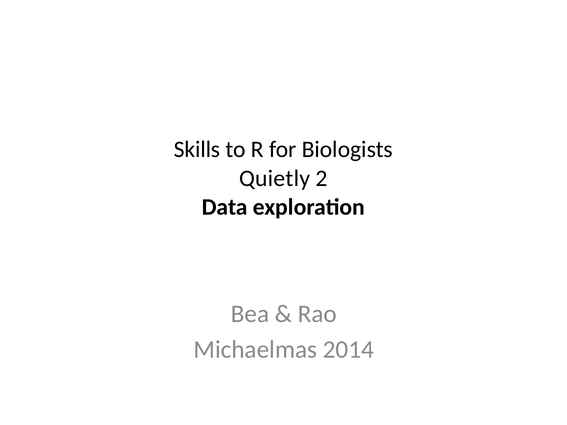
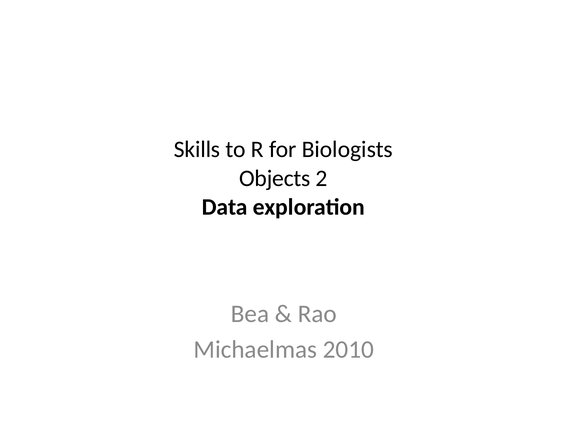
Quietly: Quietly -> Objects (275, 178)
2014: 2014 -> 2010 (348, 350)
